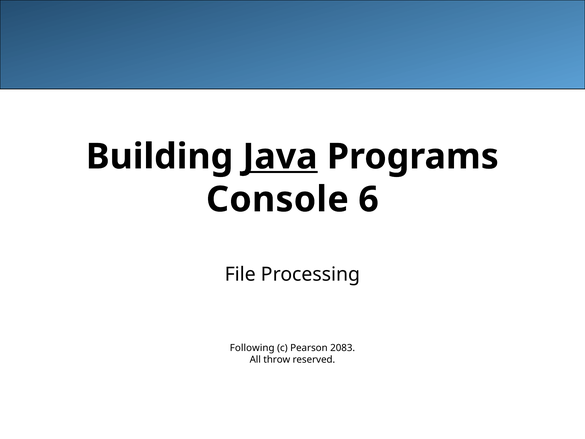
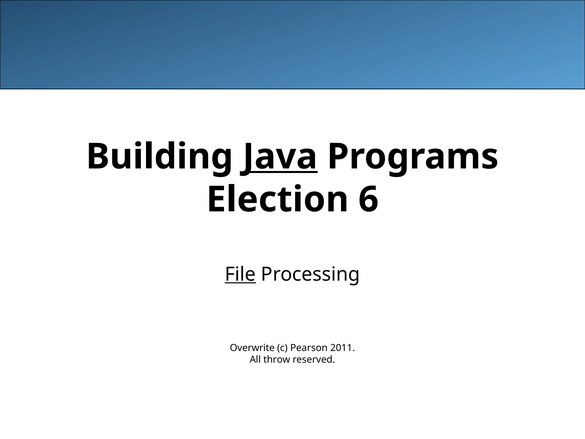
Console: Console -> Election (278, 199)
File underline: none -> present (240, 274)
Following: Following -> Overwrite (252, 348)
2083: 2083 -> 2011 (343, 348)
